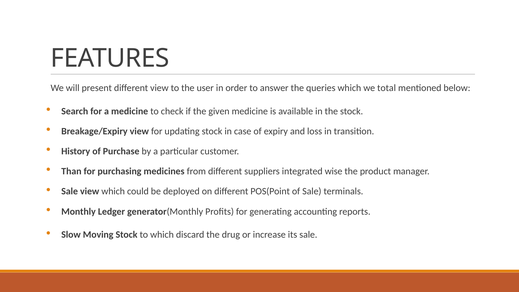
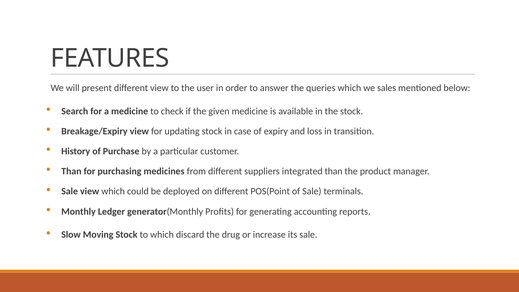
total: total -> sales (387, 88)
integrated wise: wise -> than (334, 171)
